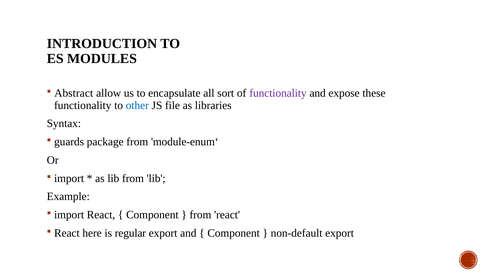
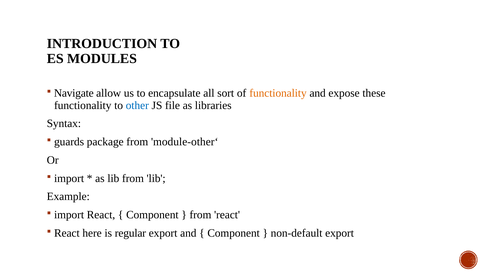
Abstract: Abstract -> Navigate (74, 93)
functionality colour: purple -> orange (278, 93)
module-enum‘: module-enum‘ -> module-other‘ (185, 142)
